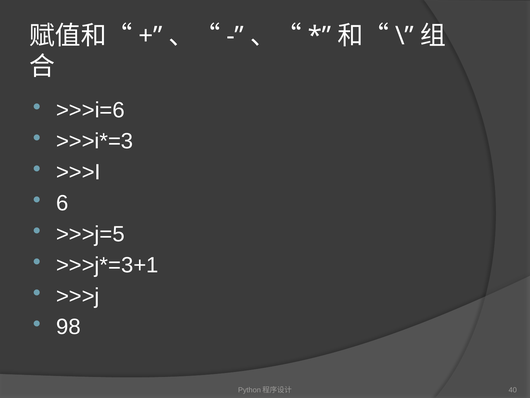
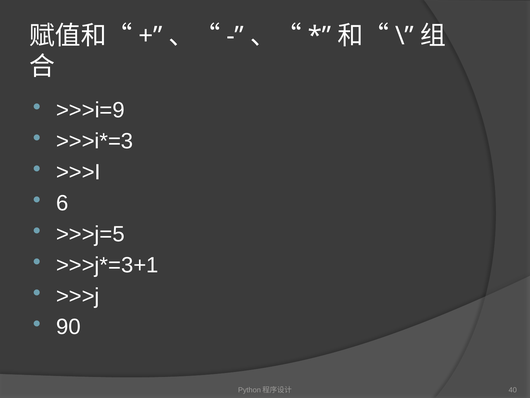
>>>i=6: >>>i=6 -> >>>i=9 (90, 110)
98: 98 -> 90 (68, 327)
